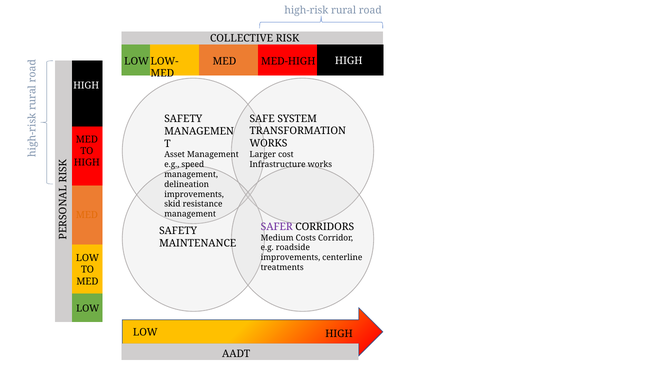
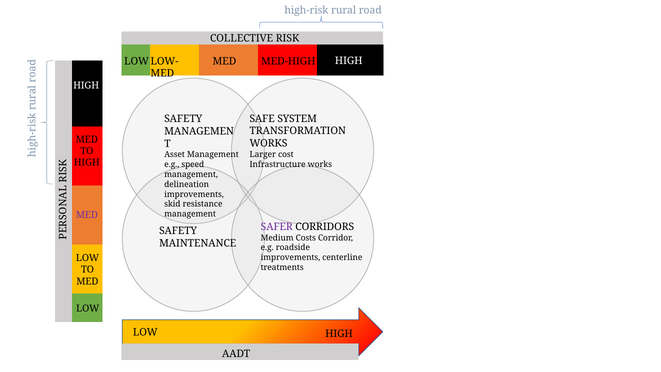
MED colour: orange -> purple (87, 215)
